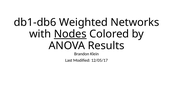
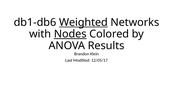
Weighted underline: none -> present (83, 22)
